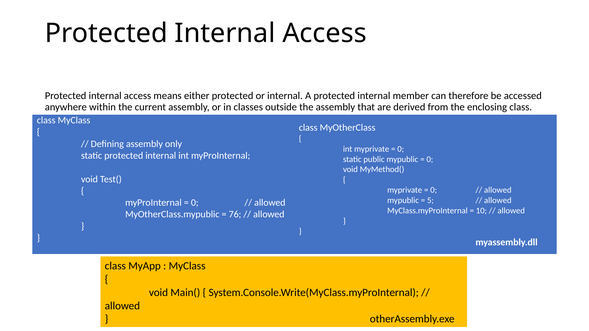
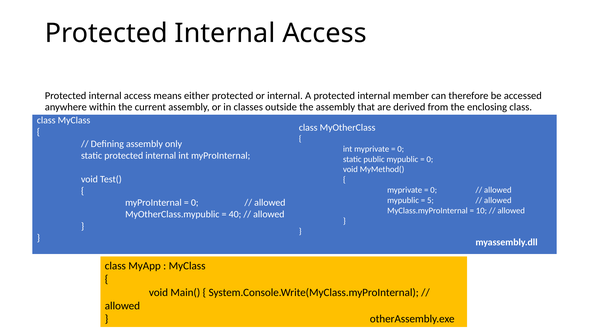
76: 76 -> 40 (235, 215)
